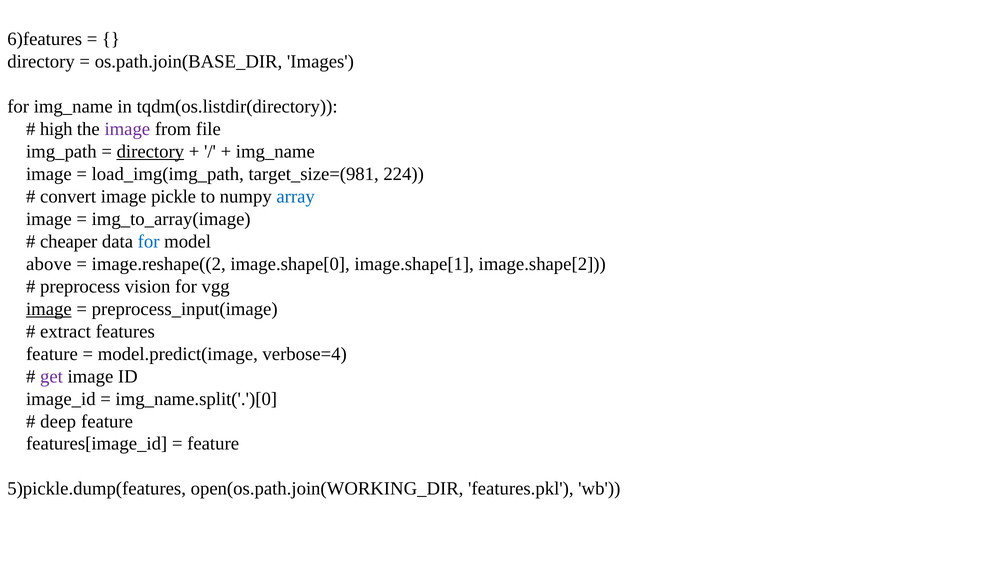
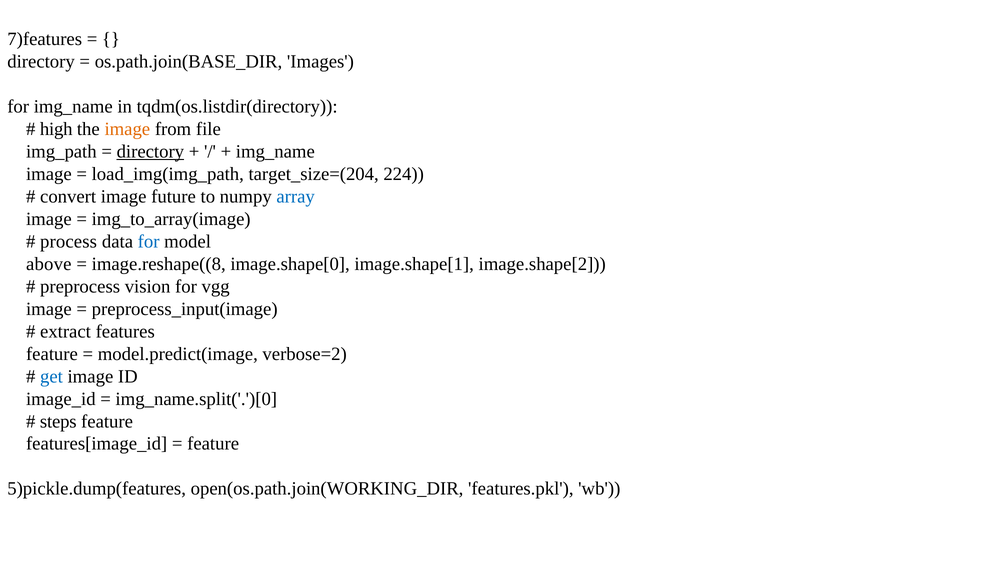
6)features: 6)features -> 7)features (45, 39)
image colour: purple -> orange (127, 129)
target_size=(981: target_size=(981 -> target_size=(204 (314, 174)
pickle: pickle -> future (174, 196)
cheaper: cheaper -> process (69, 241)
image.reshape((2: image.reshape((2 -> image.reshape((8 (159, 264)
image underline: present -> none (49, 309)
verbose=4: verbose=4 -> verbose=2 (305, 354)
get colour: purple -> blue (51, 376)
deep: deep -> steps (58, 421)
